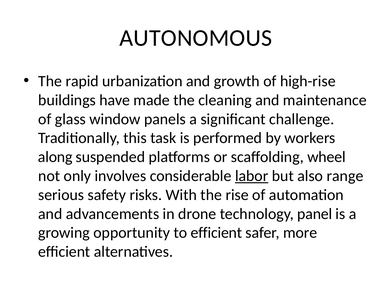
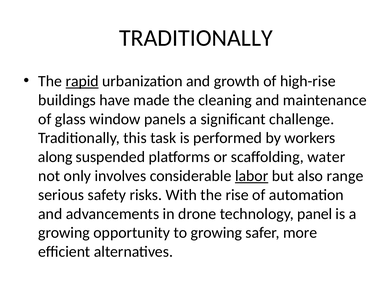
AUTONOMOUS: AUTONOMOUS -> TRADITIONALLY (196, 38)
rapid underline: none -> present (82, 81)
wheel: wheel -> water (326, 157)
to efficient: efficient -> growing (216, 233)
